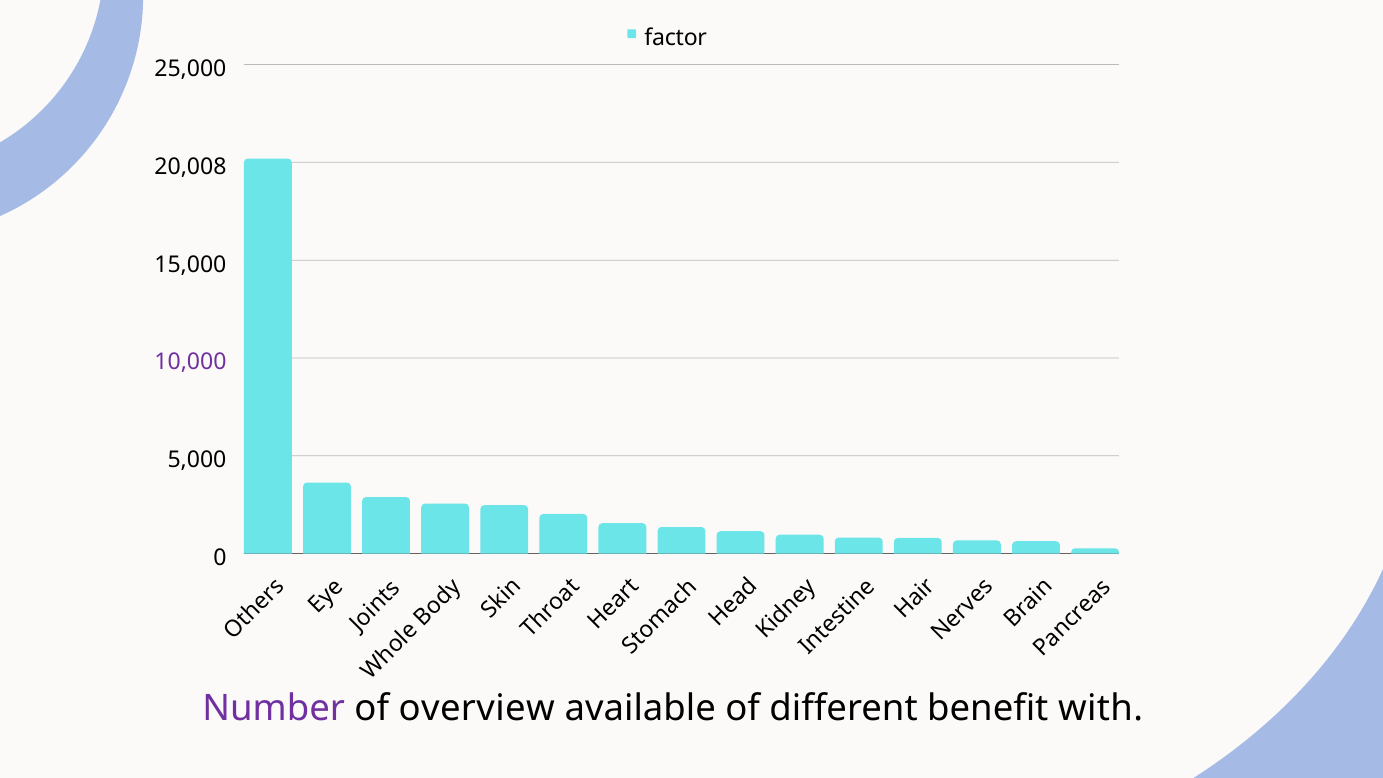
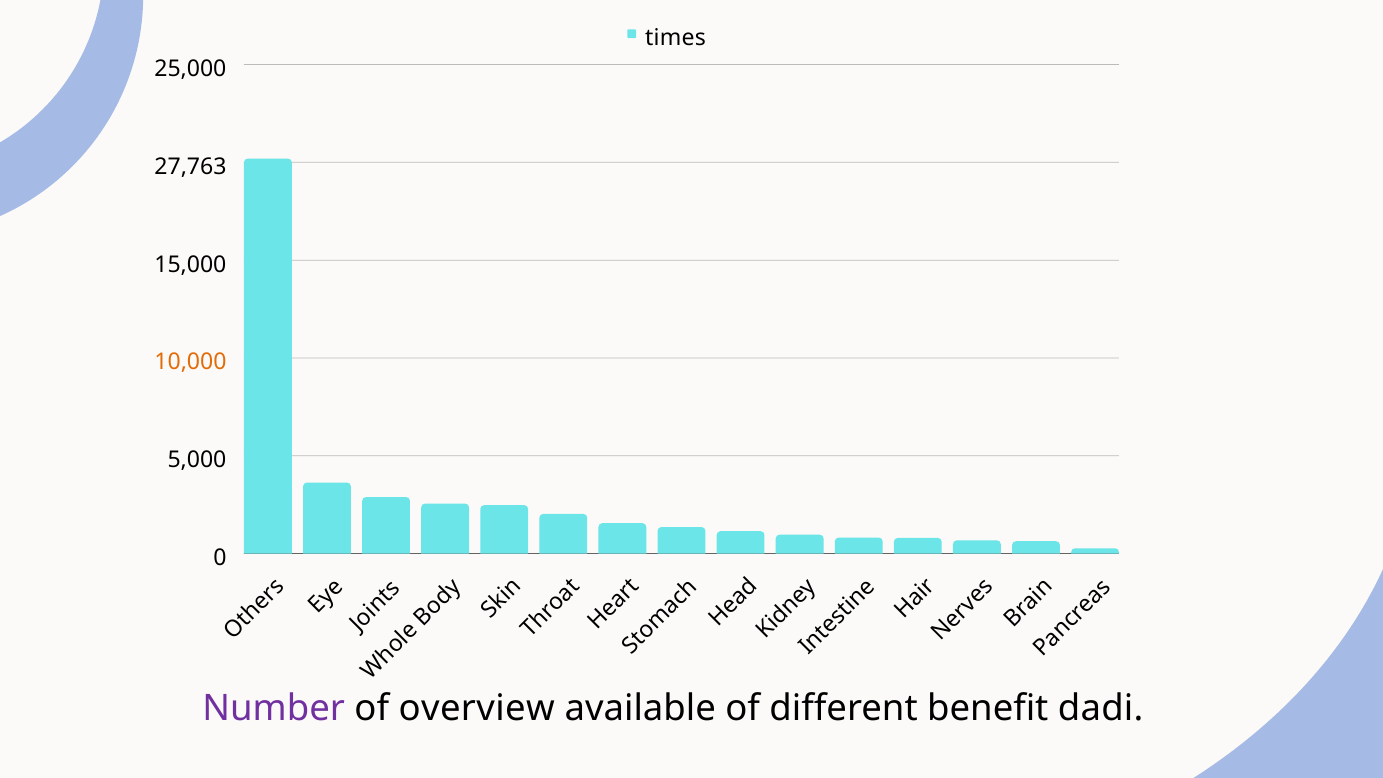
factor: factor -> times (675, 38)
20,008: 20,008 -> 27,763 (190, 167)
10,000 colour: purple -> orange (190, 362)
with: with -> dadi (1101, 709)
